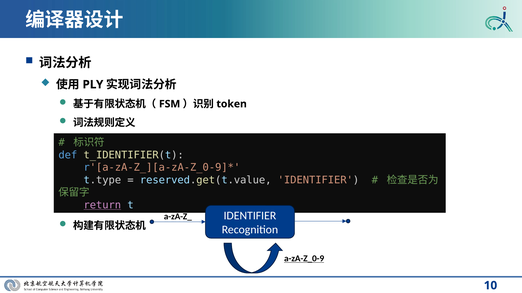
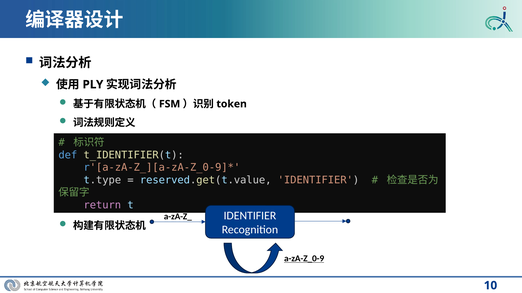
return underline: present -> none (102, 205)
